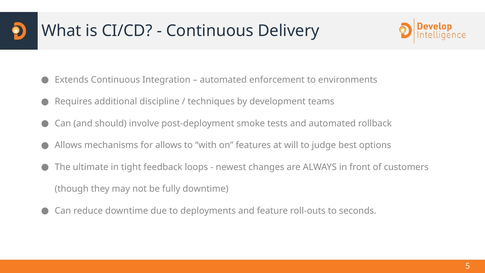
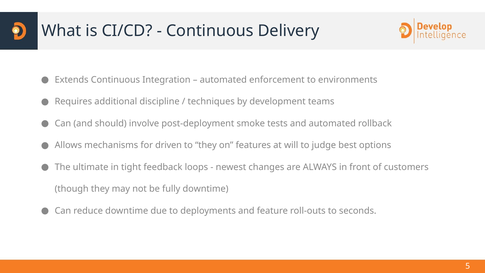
for allows: allows -> driven (169, 145)
to with: with -> they (206, 145)
